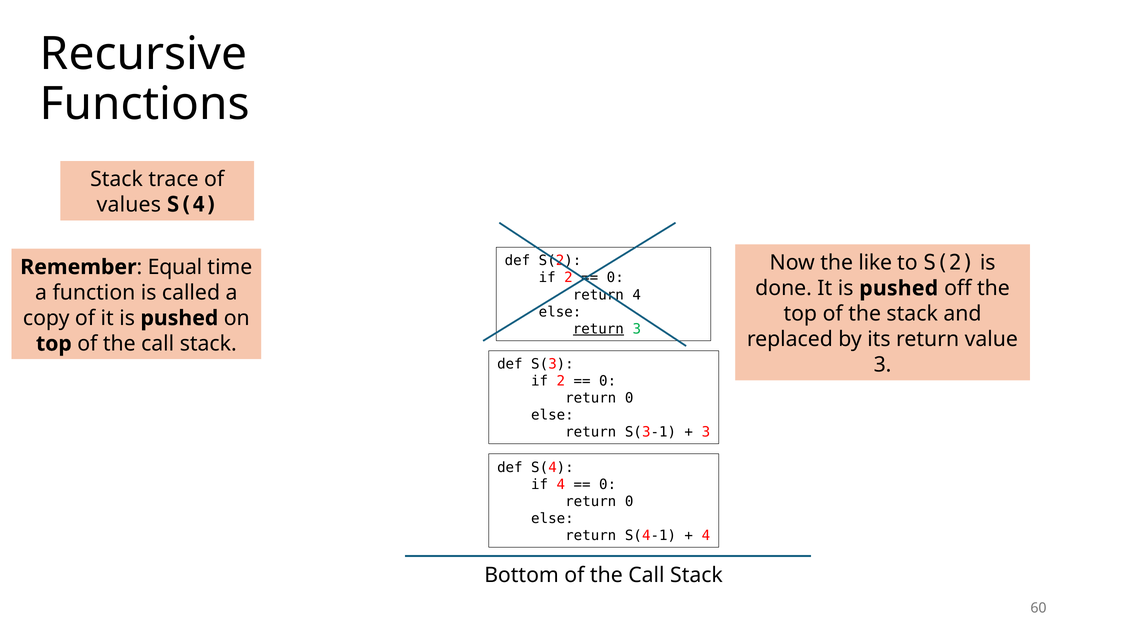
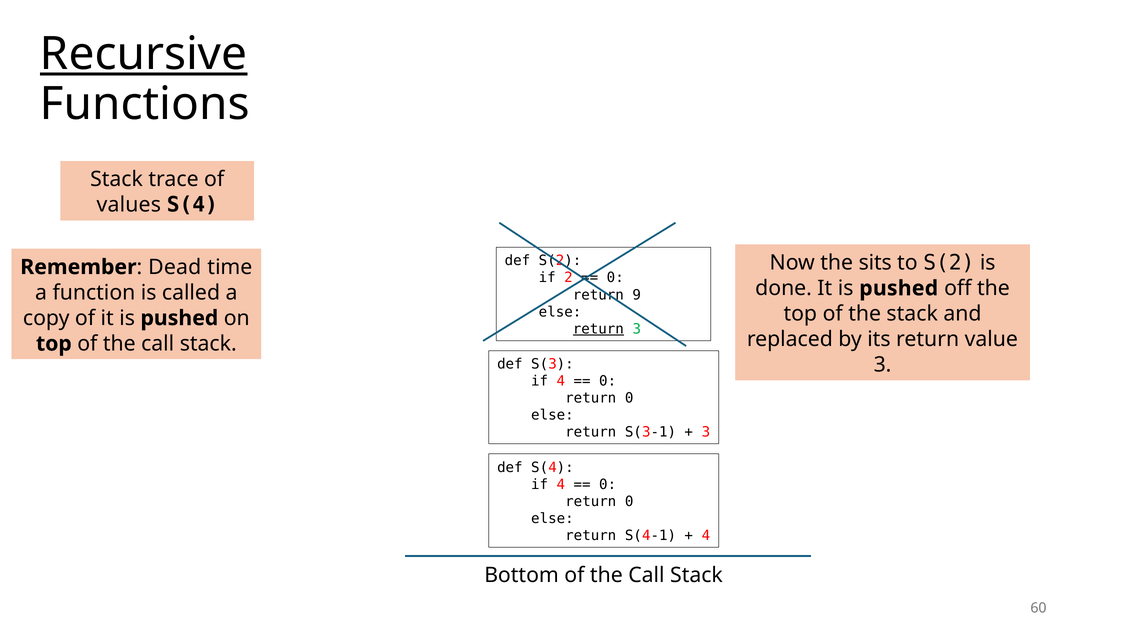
Recursive underline: none -> present (144, 54)
like: like -> sits (875, 262)
Equal: Equal -> Dead (175, 267)
return 4: 4 -> 9 (637, 295)
2: 2 -> 4 (561, 381)
